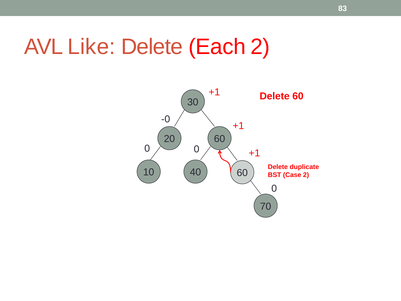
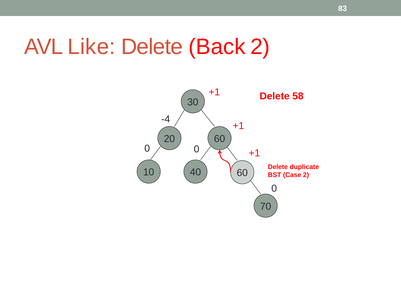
Each: Each -> Back (217, 47)
Delete 60: 60 -> 58 (298, 96)
-0: -0 -> -4 (166, 119)
